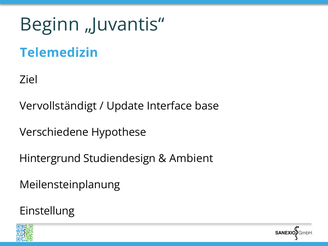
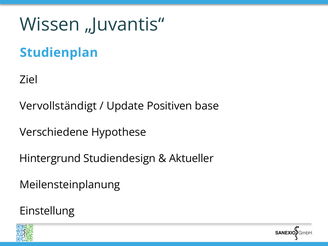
Beginn: Beginn -> Wissen (50, 25)
Telemedizin: Telemedizin -> Studienplan (59, 53)
Interface: Interface -> Positiven (169, 106)
Ambient: Ambient -> Aktueller (191, 159)
